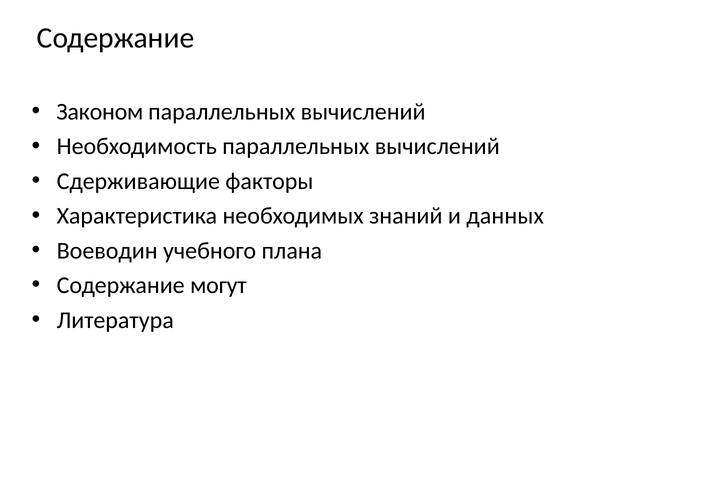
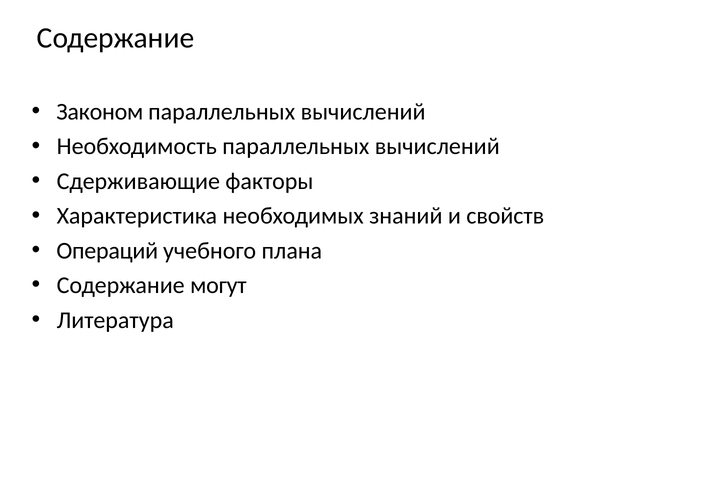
данных: данных -> свойств (505, 216)
Воеводин: Воеводин -> Операций (107, 251)
